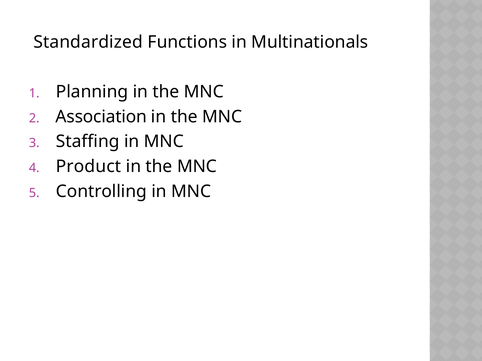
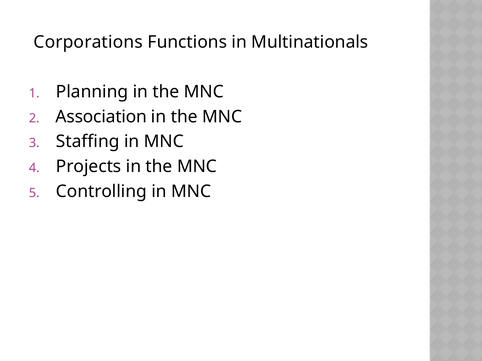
Standardized: Standardized -> Corporations (88, 42)
Product: Product -> Projects (89, 167)
